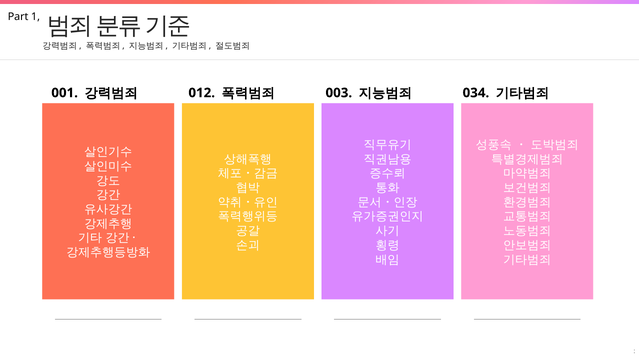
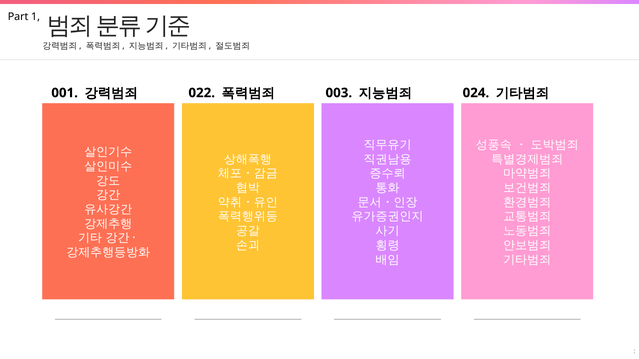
012: 012 -> 022 (202, 93)
034: 034 -> 024 (476, 93)
